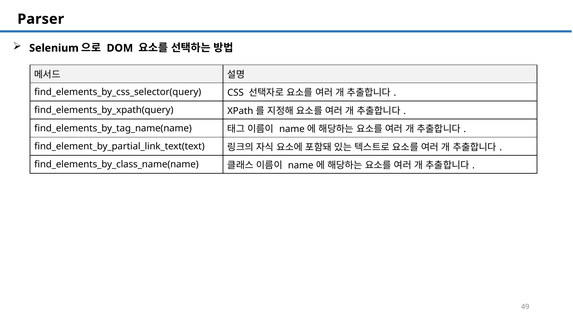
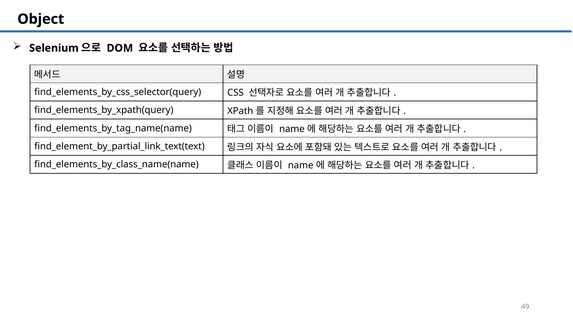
Parser: Parser -> Object (41, 19)
